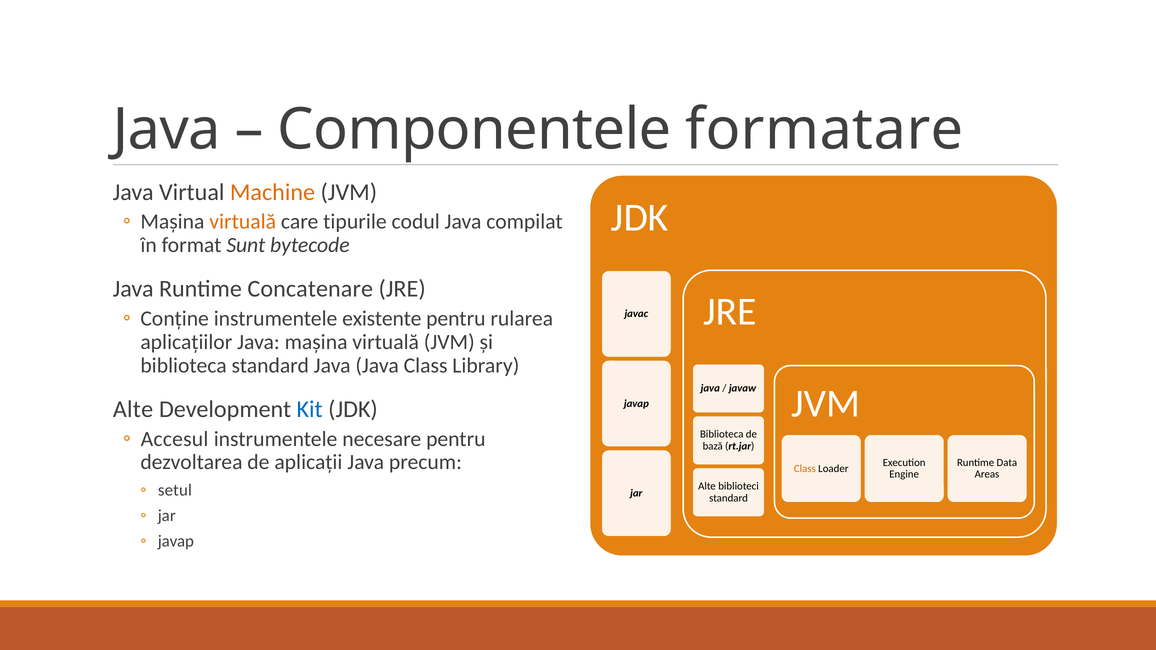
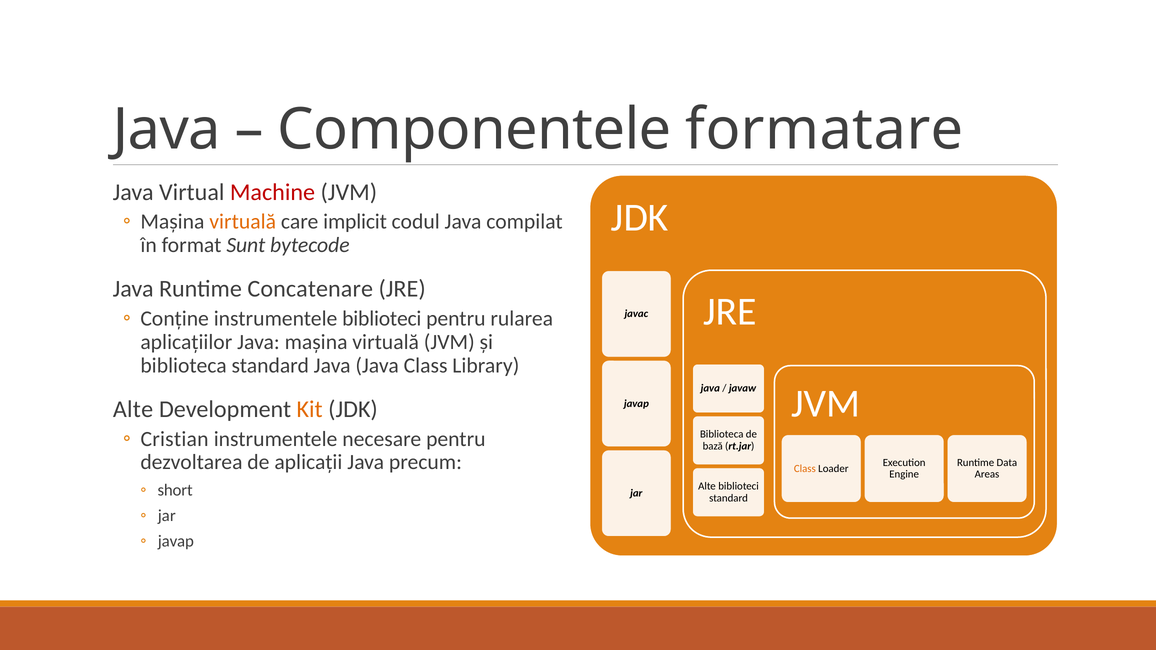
Machine colour: orange -> red (272, 192)
tipurile: tipurile -> implicit (355, 222)
instrumentele existente: existente -> biblioteci (382, 319)
Kit colour: blue -> orange (310, 410)
Accesul: Accesul -> Cristian (175, 439)
setul: setul -> short (175, 491)
